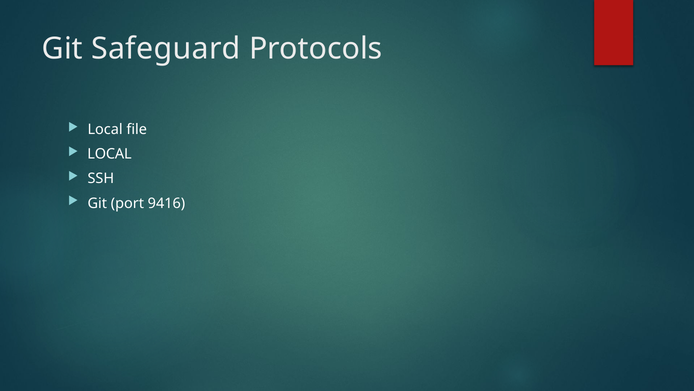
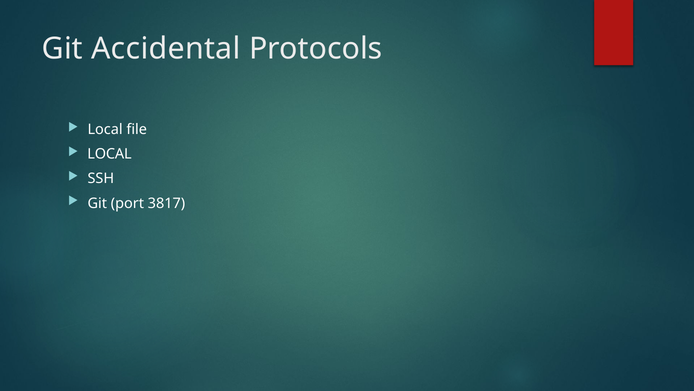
Safeguard: Safeguard -> Accidental (166, 49)
9416: 9416 -> 3817 (166, 203)
